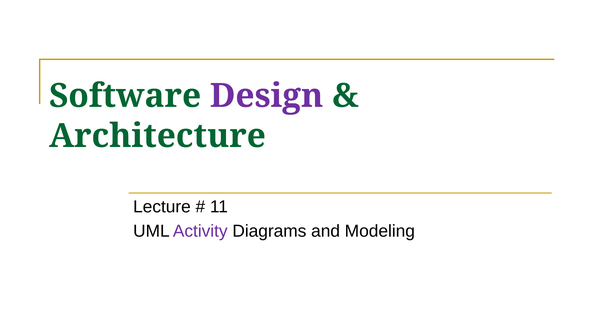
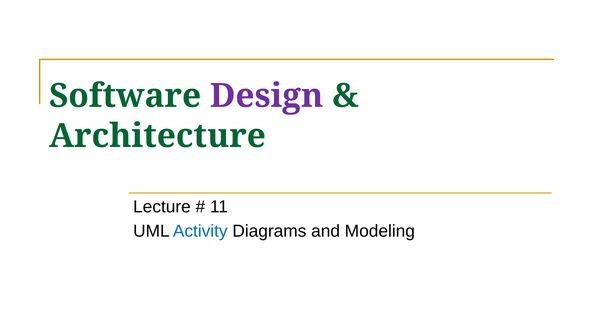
Activity colour: purple -> blue (200, 231)
